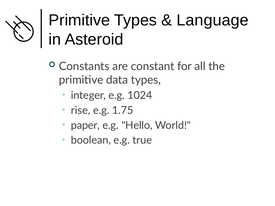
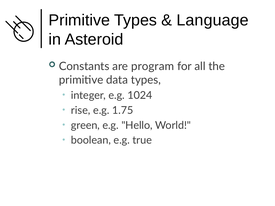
constant: constant -> program (153, 66)
paper: paper -> green (85, 125)
